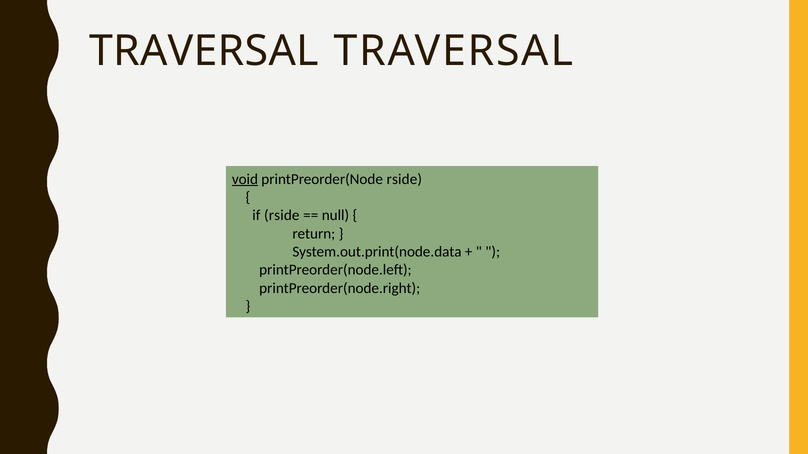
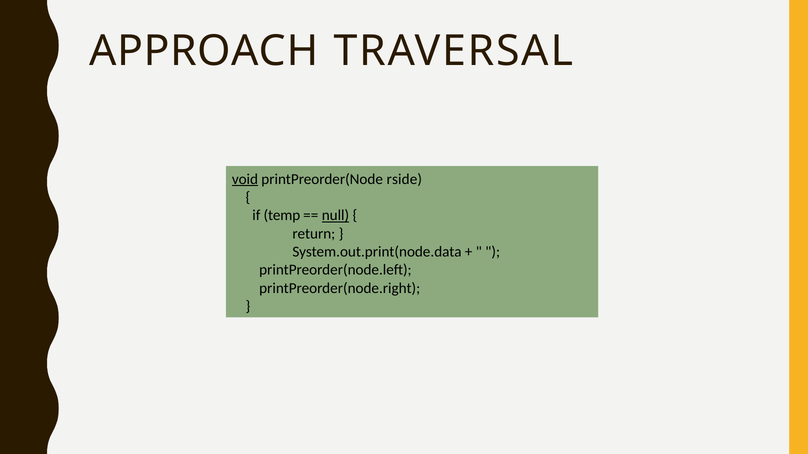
TRAVERSAL: TRAVERSAL -> APPROACH (204, 51)
if rside: rside -> temp (282, 216)
null underline: none -> present (335, 216)
